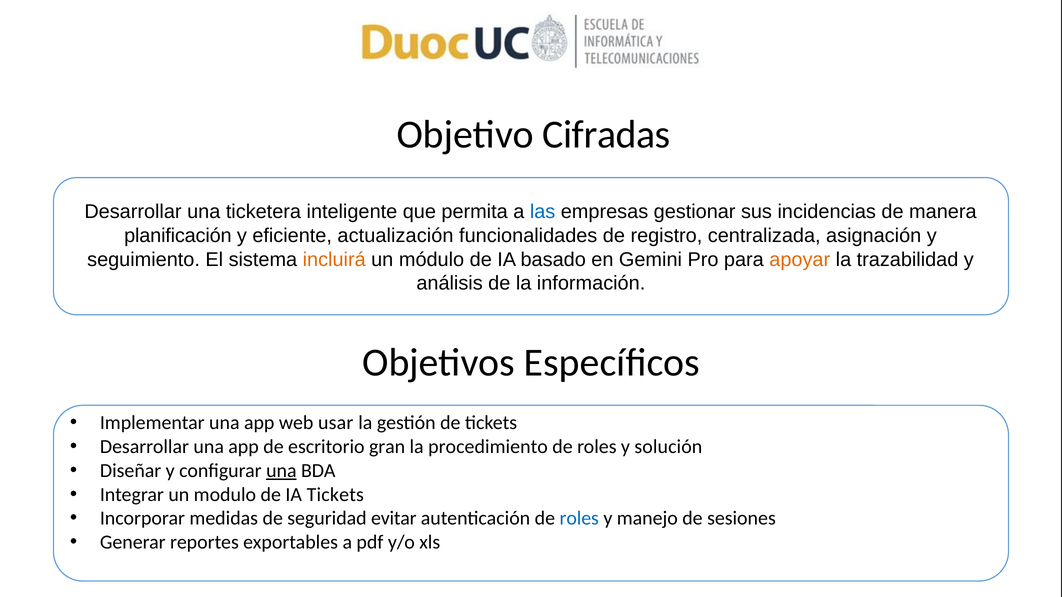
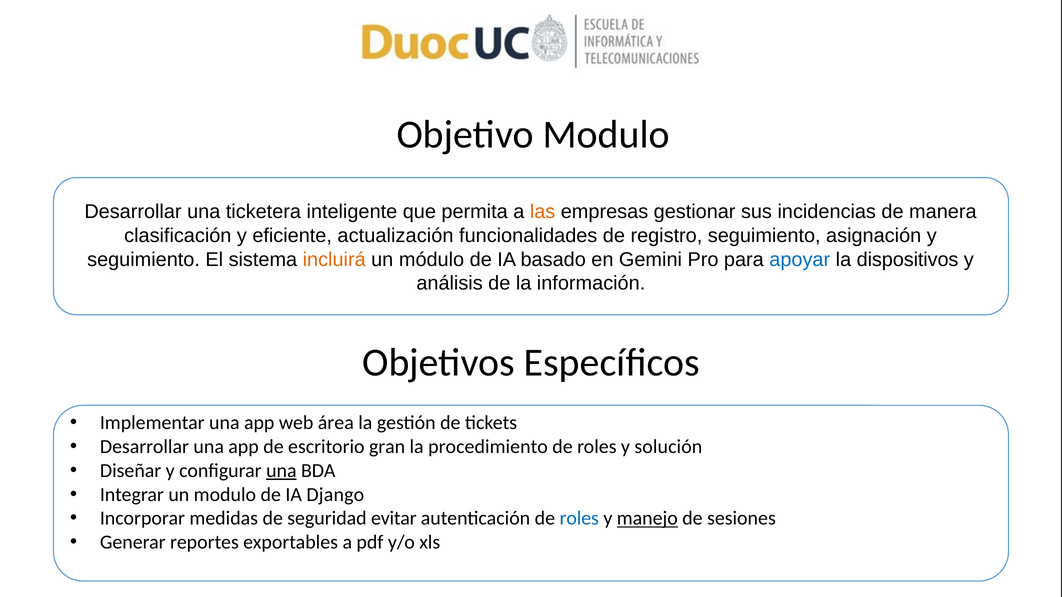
Objetivo Cifradas: Cifradas -> Modulo (606, 135)
las colour: blue -> orange (543, 212)
planificación: planificación -> clasificación (178, 236)
registro centralizada: centralizada -> seguimiento (764, 236)
apoyar colour: orange -> blue (800, 260)
trazabilidad: trazabilidad -> dispositivos (908, 260)
usar: usar -> área (336, 423)
IA Tickets: Tickets -> Django (335, 495)
manejo underline: none -> present (647, 519)
